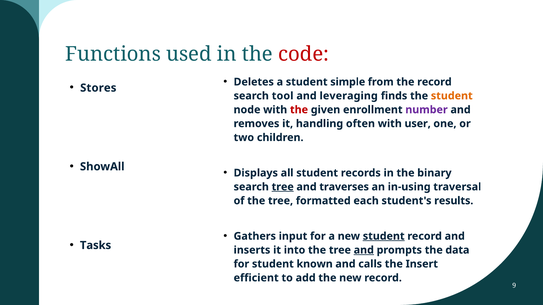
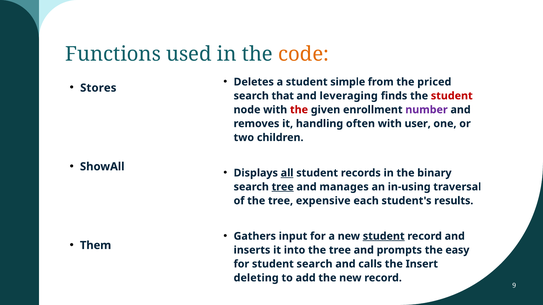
code colour: red -> orange (304, 54)
the record: record -> priced (434, 82)
tool: tool -> that (283, 96)
student colour: orange -> red (452, 96)
all underline: none -> present (287, 173)
traverses: traverses -> manages (344, 187)
formatted: formatted -> expensive (323, 201)
Tasks: Tasks -> Them (96, 246)
and underline: present -> none (364, 250)
data: data -> easy (457, 250)
student known: known -> search (315, 264)
efficient: efficient -> deleting (256, 278)
